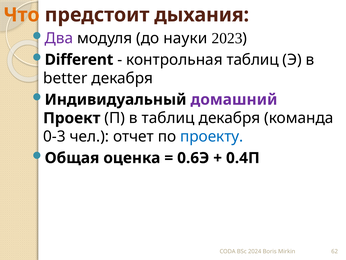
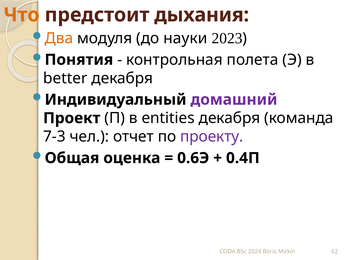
Два colour: purple -> orange (59, 38)
Different: Different -> Понятия (79, 60)
контрольная таблиц: таблиц -> полета (253, 60)
в таблиц: таблиц -> entities (168, 118)
0-3: 0-3 -> 7-3 (54, 136)
проекту colour: blue -> purple (212, 136)
